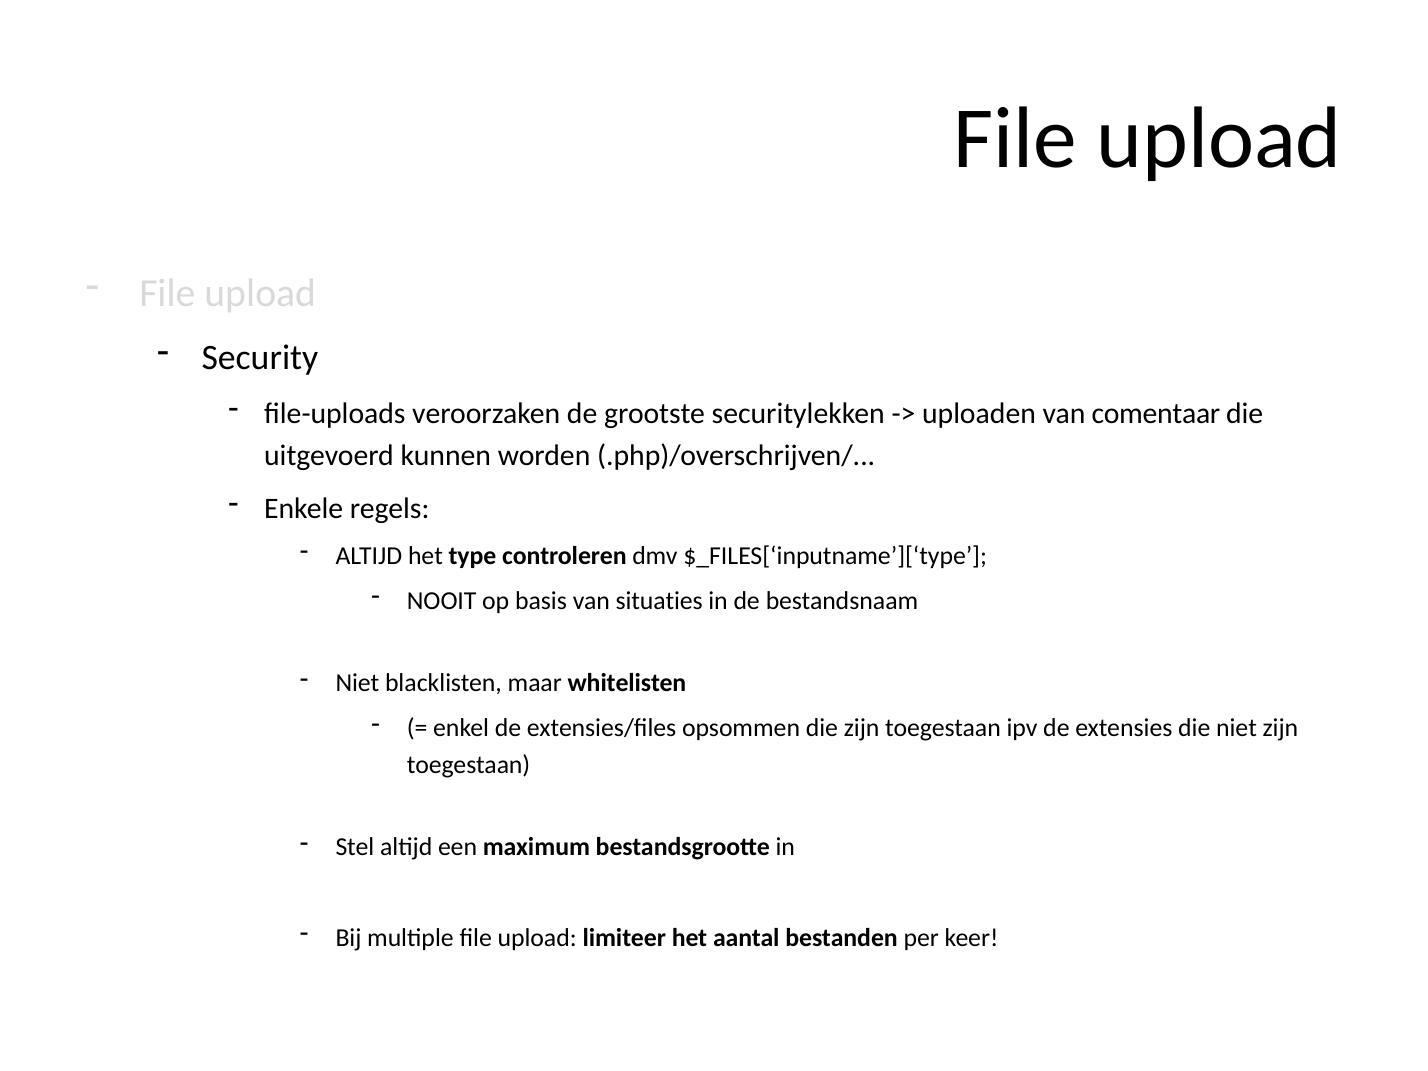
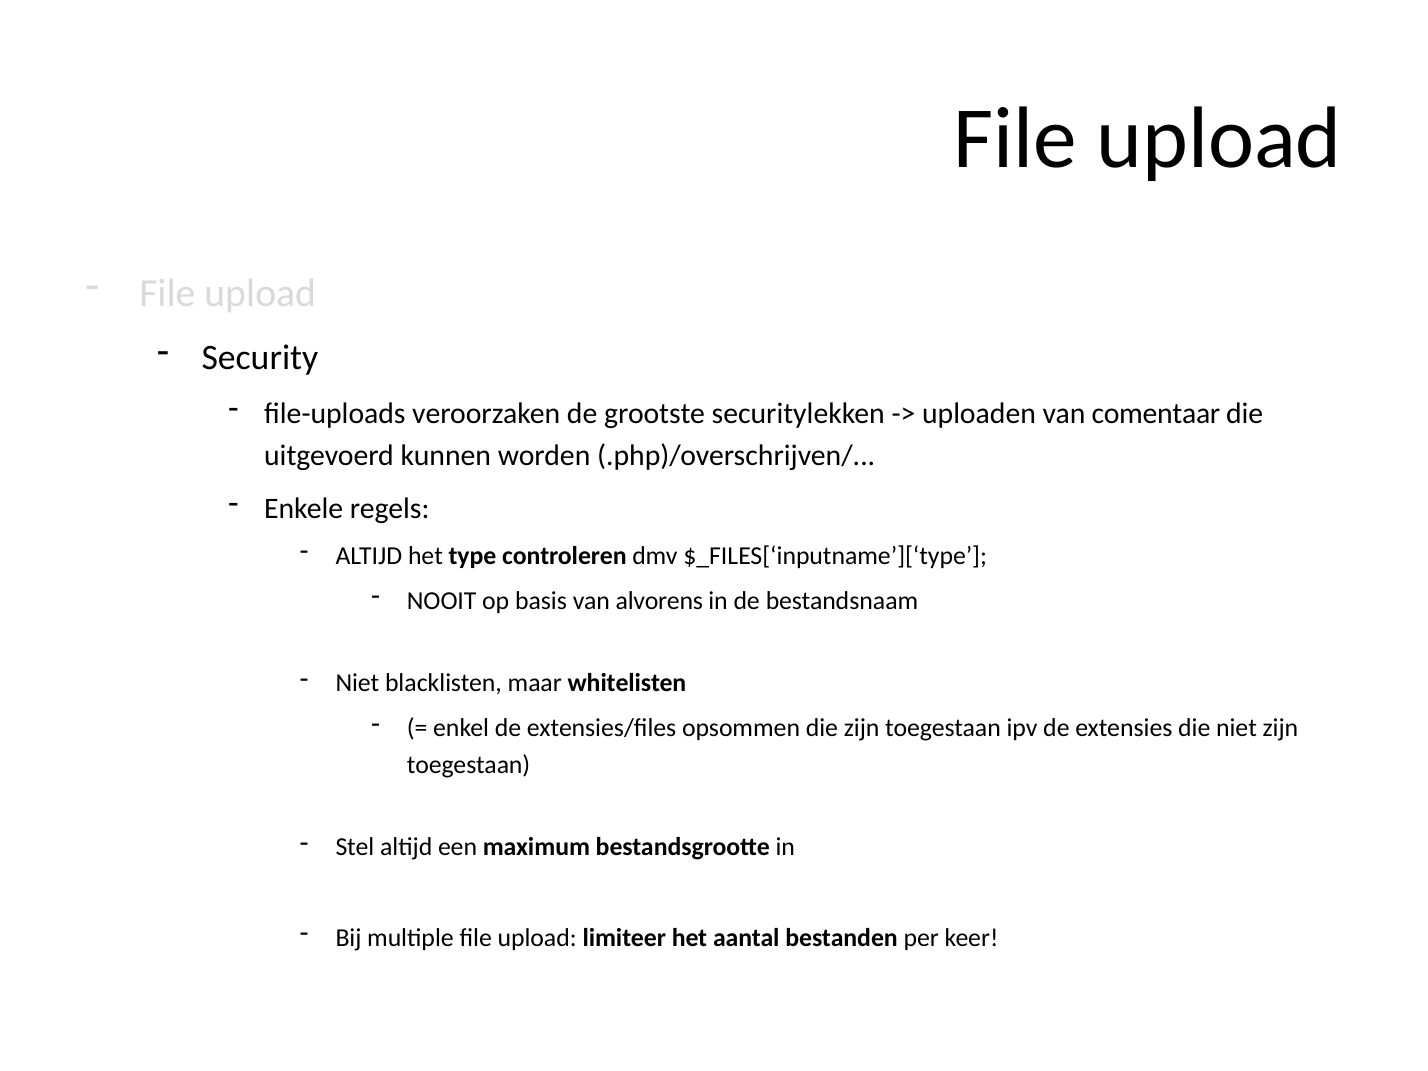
situaties: situaties -> alvorens (659, 601)
